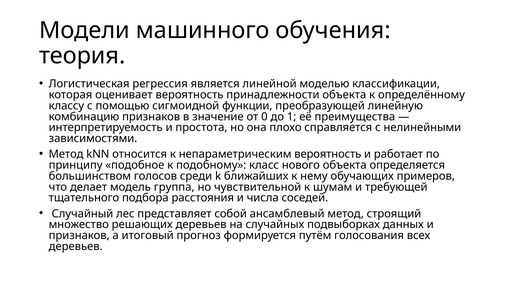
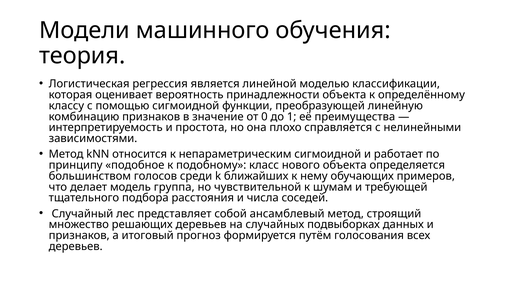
непараметрическим вероятность: вероятность -> сигмоидной (328, 154)
